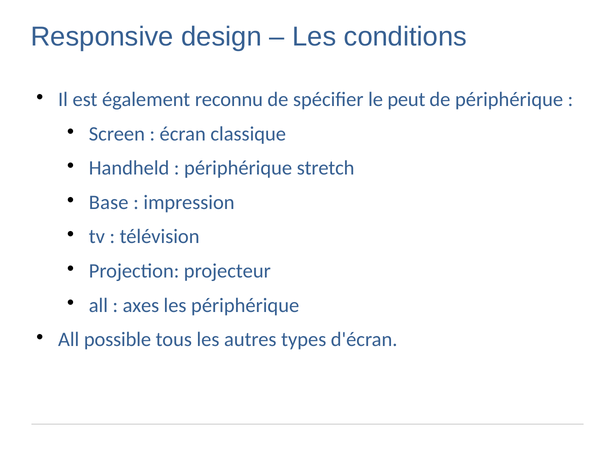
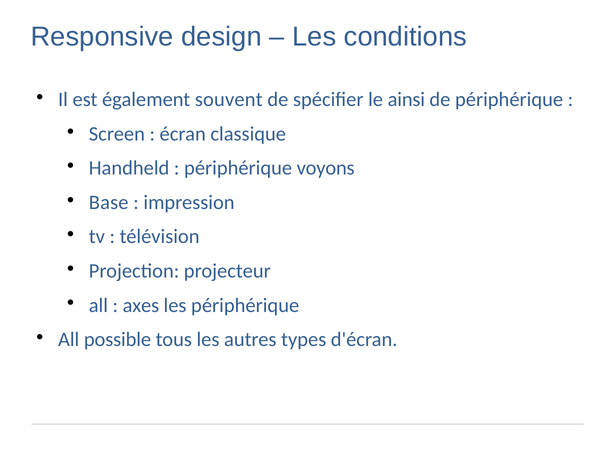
reconnu: reconnu -> souvent (229, 100)
peut: peut -> ainsi (406, 100)
stretch: stretch -> voyons (326, 168)
